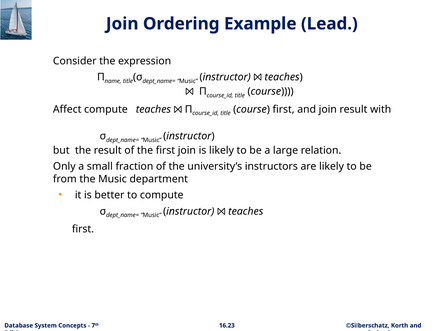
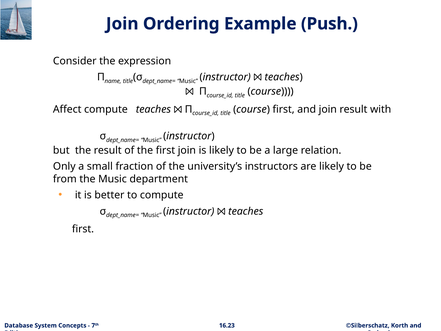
Lead: Lead -> Push (329, 24)
